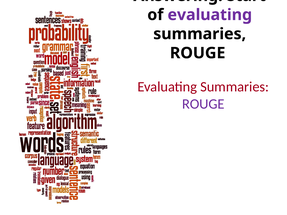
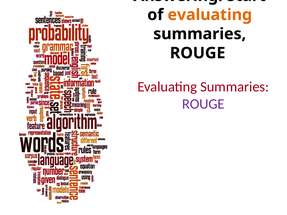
evaluating colour: purple -> orange (210, 15)
